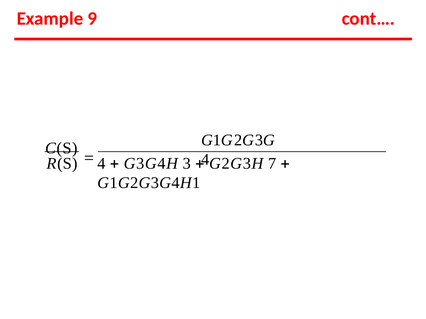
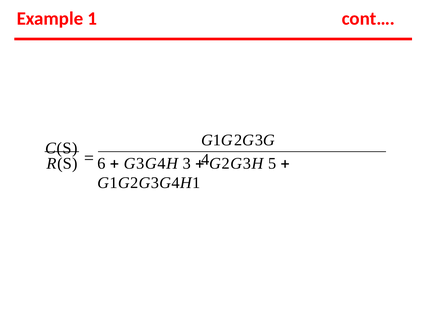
9: 9 -> 1 (92, 19)
R(S 4: 4 -> 6 (101, 164)
7: 7 -> 5 (272, 164)
